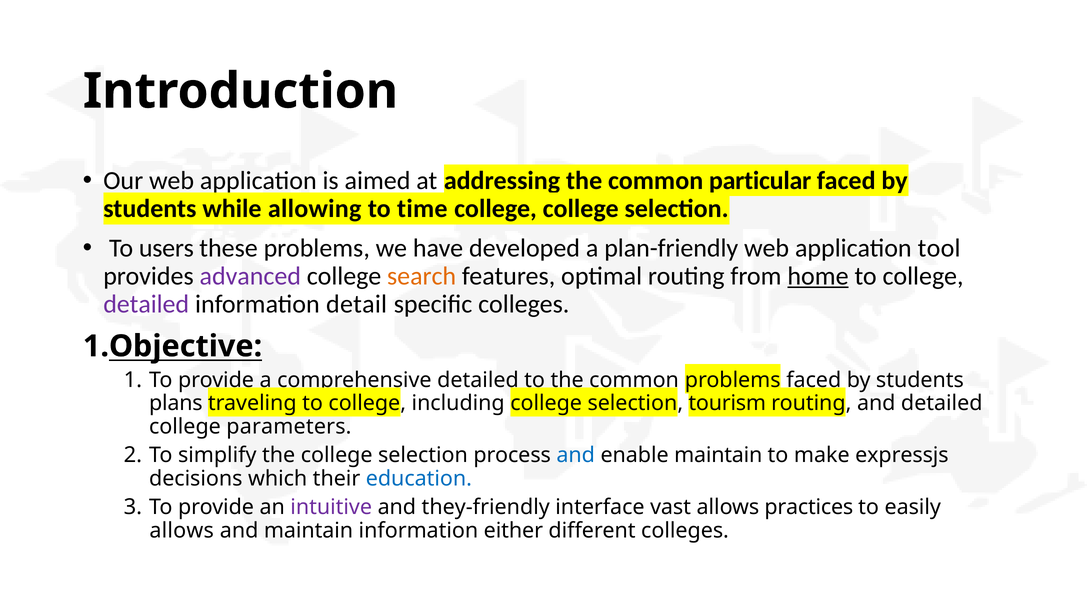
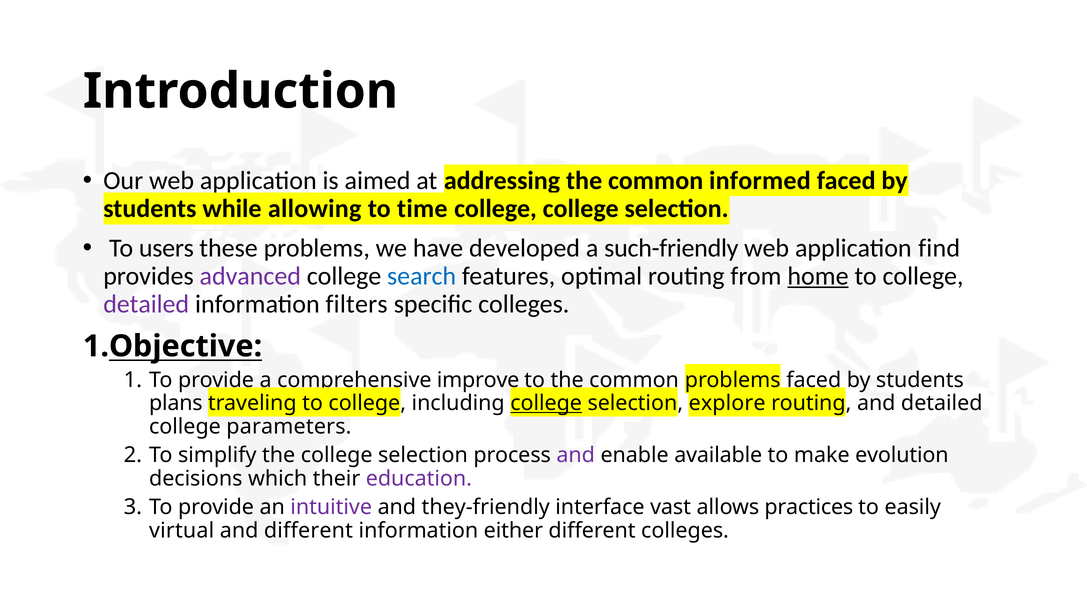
particular: particular -> informed (760, 181)
plan-friendly: plan-friendly -> such-friendly (671, 248)
tool: tool -> find (939, 248)
search colour: orange -> blue (422, 276)
detail: detail -> filters (357, 305)
detailed: detailed -> improve (478, 380)
college underline: none -> present (546, 404)
tourism: tourism -> explore (727, 404)
and colour: blue -> purple (576, 456)
enable maintain: maintain -> available (718, 456)
expressjs: expressjs -> evolution (902, 456)
education colour: blue -> purple (419, 479)
allows: allows -> virtual (182, 531)
and maintain: maintain -> different (308, 531)
